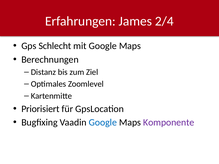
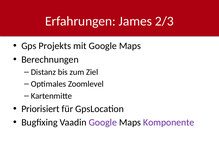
2/4: 2/4 -> 2/3 (164, 21)
Schlecht: Schlecht -> Projekts (55, 46)
Google colour: blue -> purple (103, 123)
